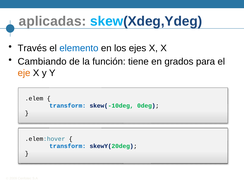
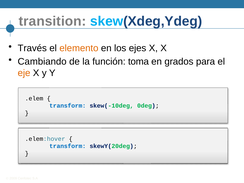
aplicadas: aplicadas -> transition (52, 21)
elemento colour: blue -> orange (79, 48)
tiene: tiene -> toma (138, 62)
